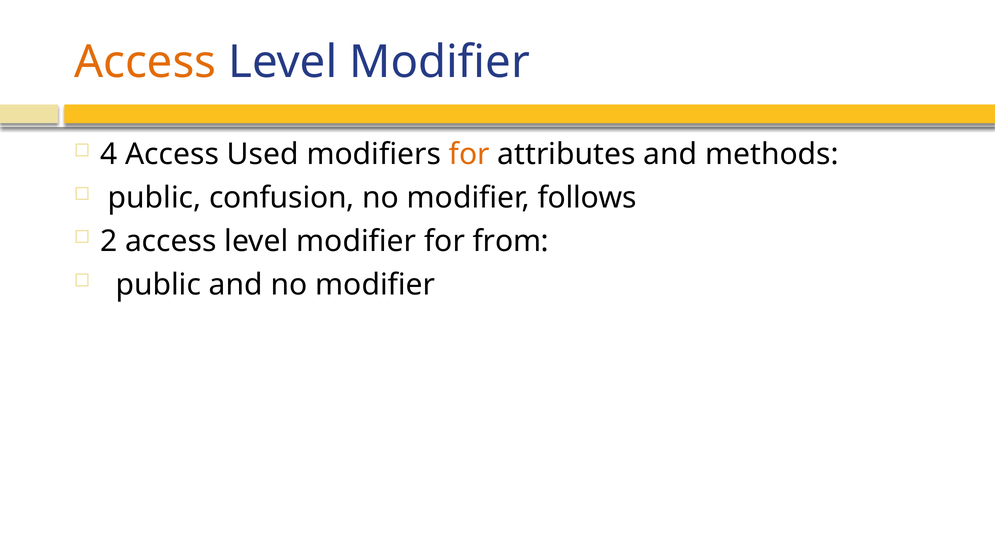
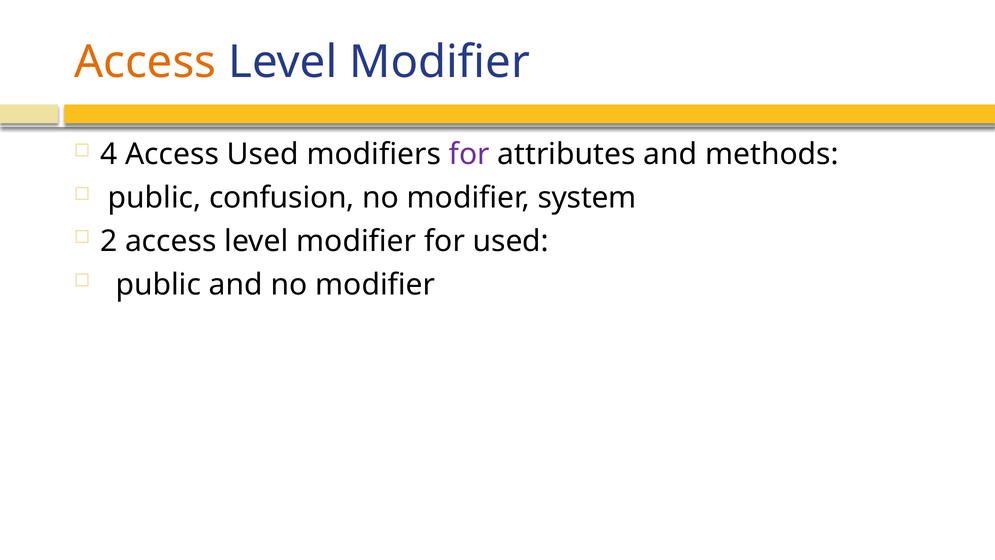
for colour: orange -> purple (469, 154)
follows: follows -> system (587, 198)
for from: from -> used (511, 241)
